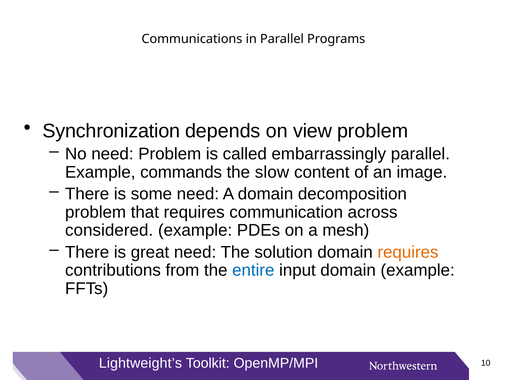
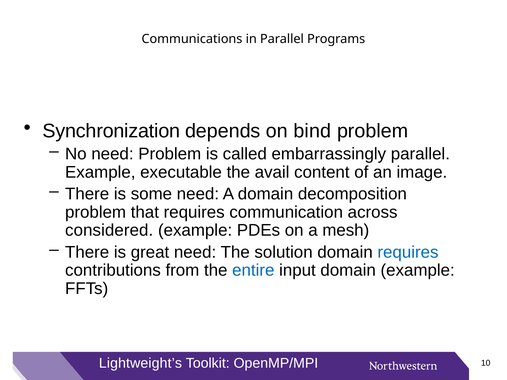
view: view -> bind (312, 131)
commands: commands -> executable (181, 172)
slow: slow -> avail (272, 172)
requires colour: orange -> blue (408, 252)
